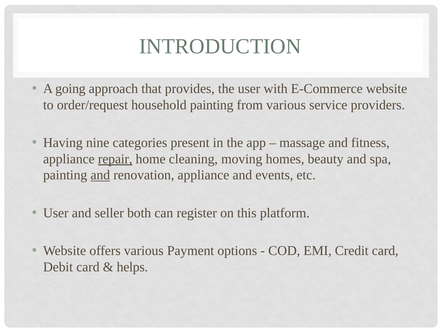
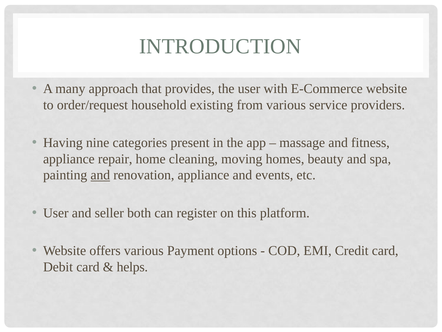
going: going -> many (70, 89)
household painting: painting -> existing (212, 105)
repair underline: present -> none (115, 159)
